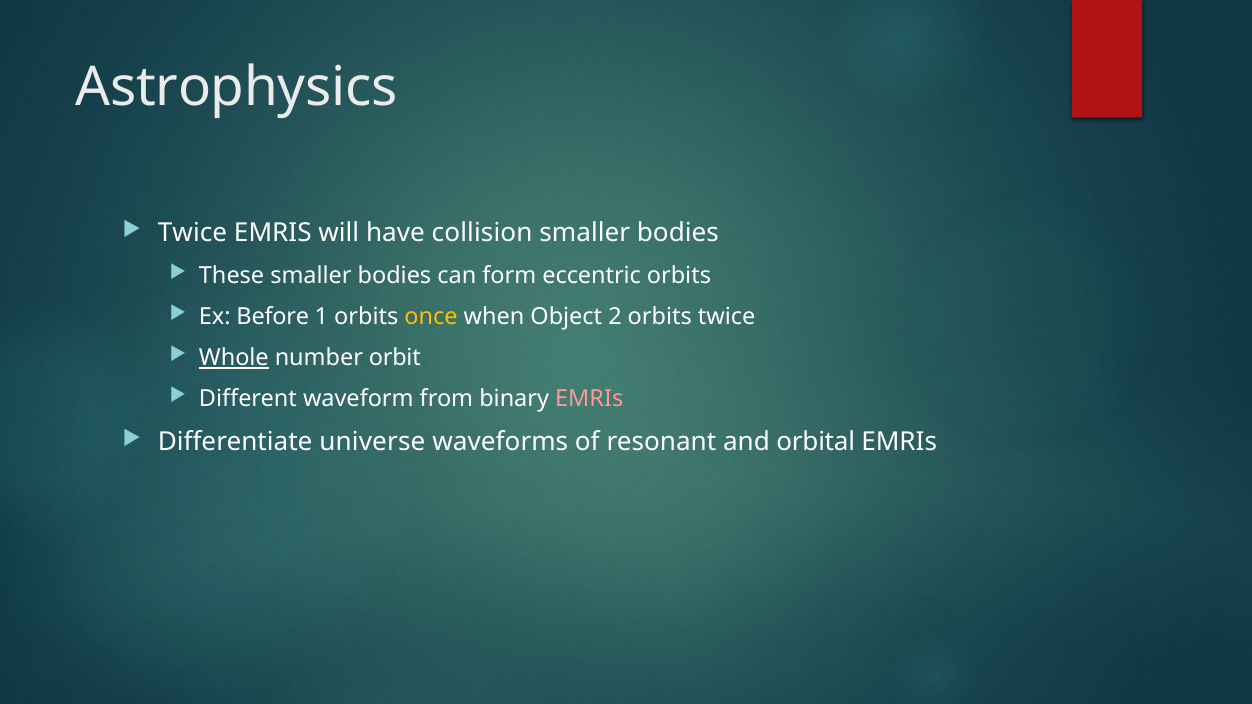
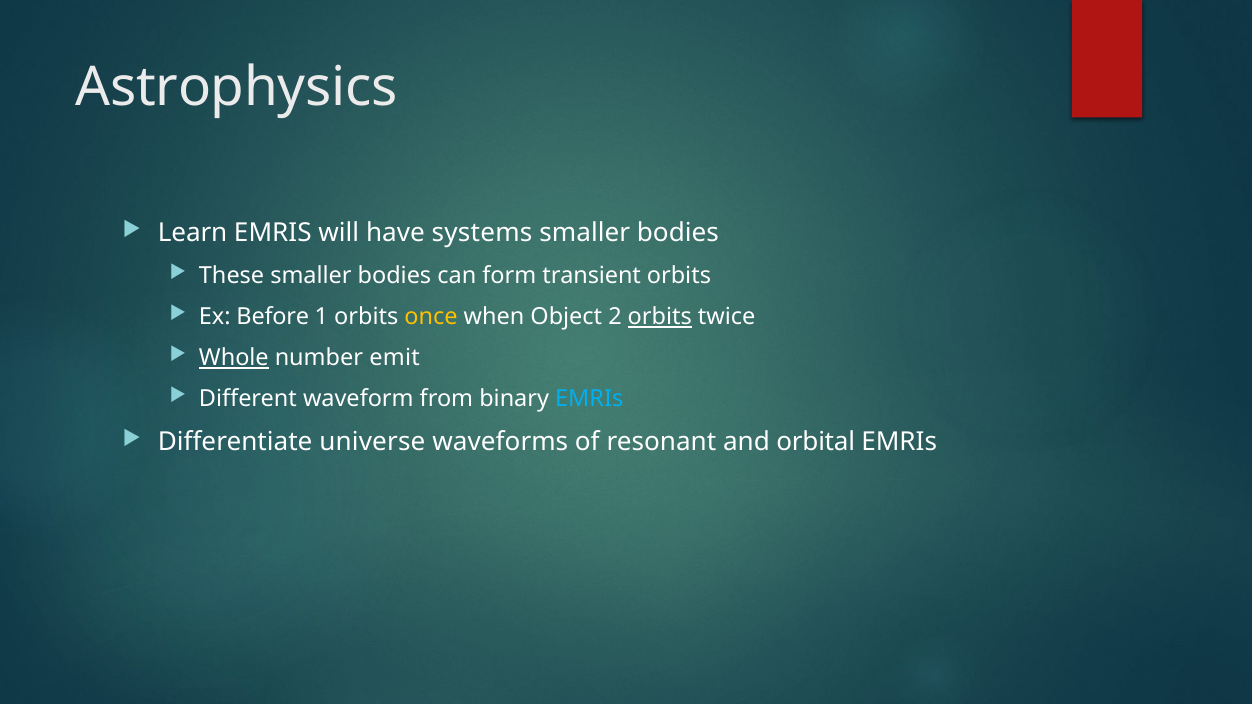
Twice: Twice -> Learn (193, 233)
collision: collision -> systems (482, 233)
eccentric: eccentric -> transient (592, 276)
orbits underline: none -> present (660, 317)
orbit: orbit -> emit (395, 358)
EMRIs colour: pink -> light blue (589, 399)
